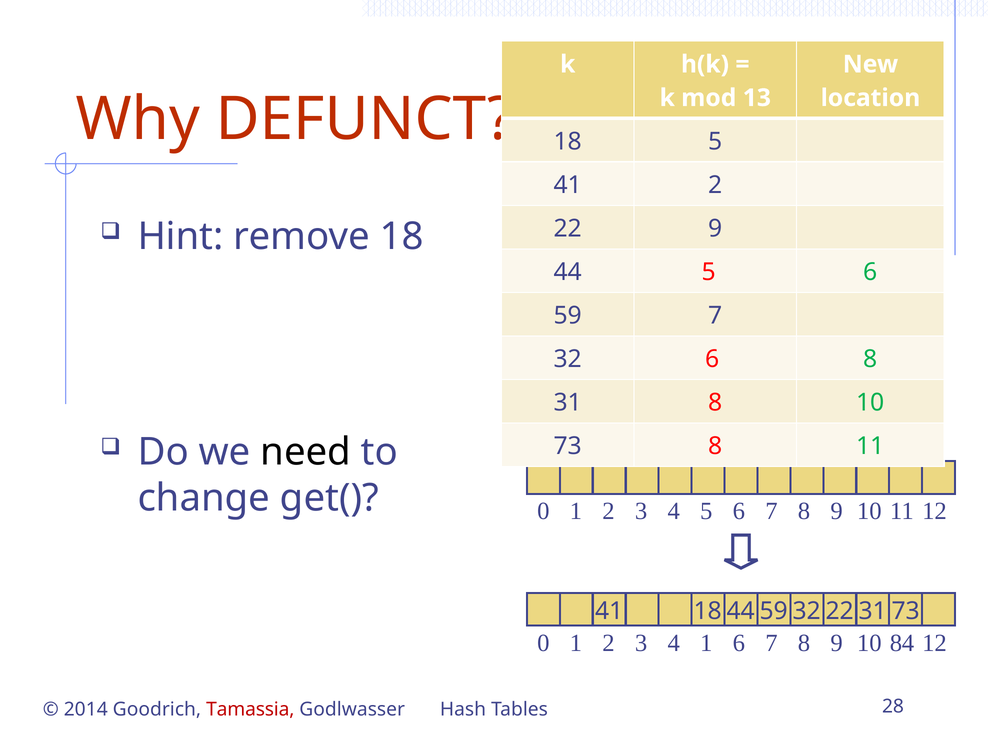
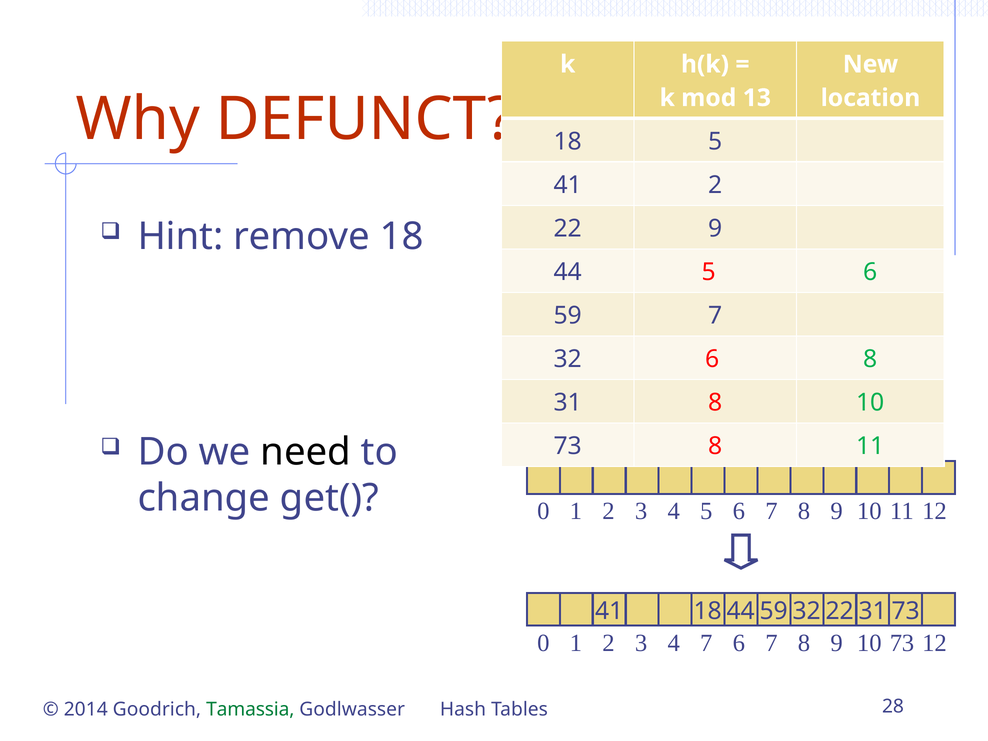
4 1: 1 -> 7 (706, 643)
9 10 84: 84 -> 73 (902, 643)
Tamassia colour: red -> green (250, 709)
